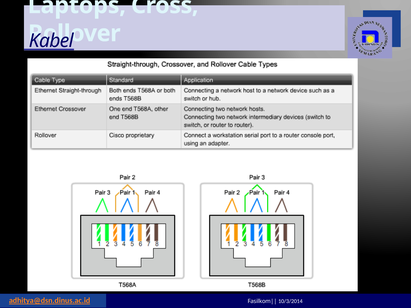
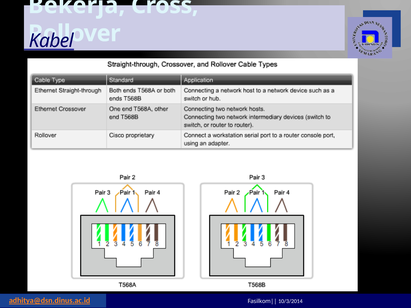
Laptops: Laptops -> Bekerja (77, 5)
